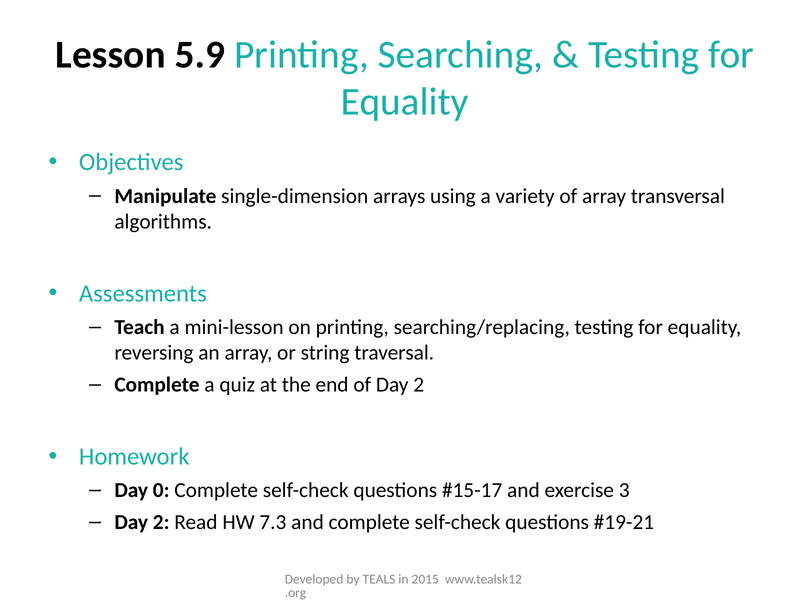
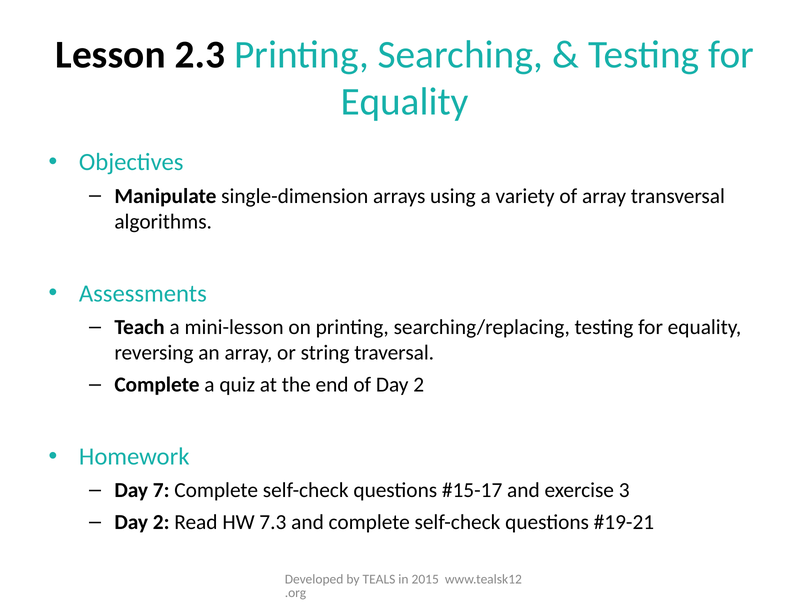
5.9: 5.9 -> 2.3 (200, 55)
0: 0 -> 7 (161, 491)
